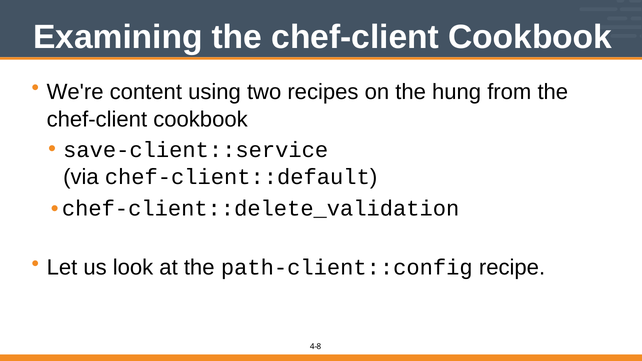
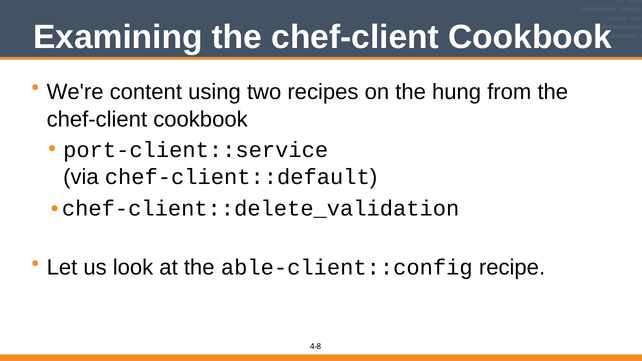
save-client::service: save-client::service -> port-client::service (196, 150)
path-client::config: path-client::config -> able-client::config (347, 268)
